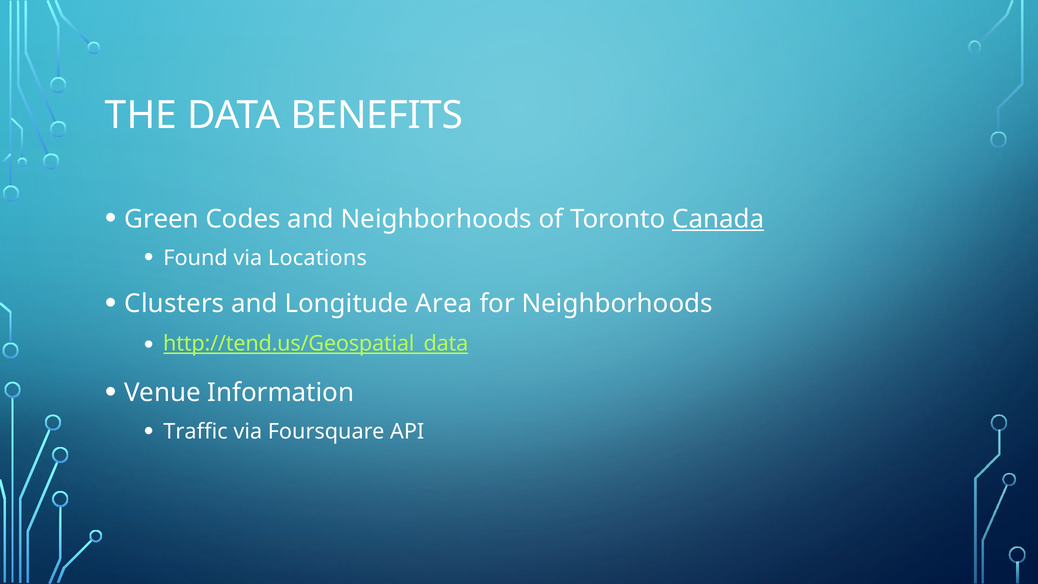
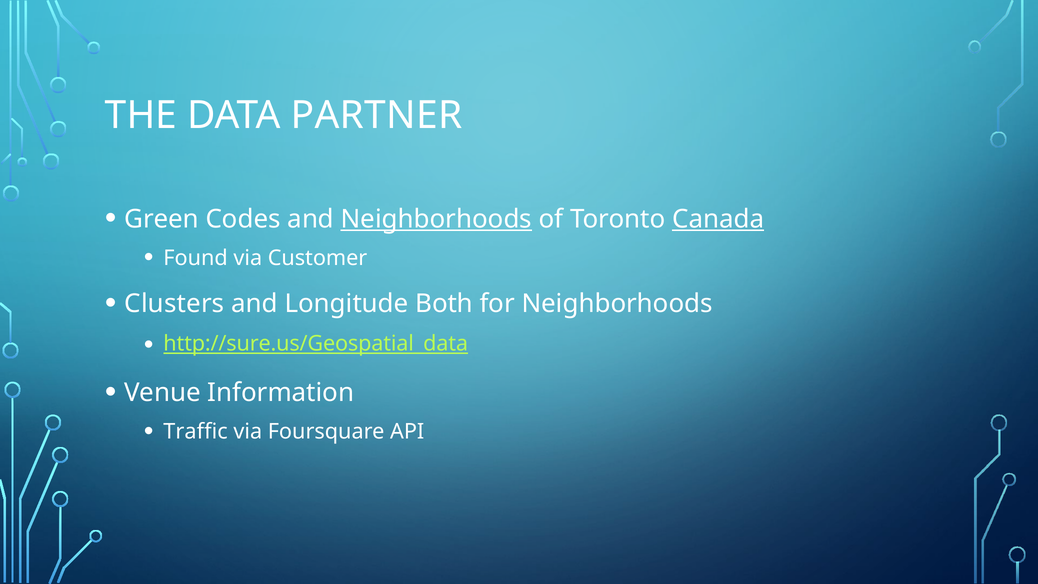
BENEFITS: BENEFITS -> PARTNER (377, 115)
Neighborhoods underline: none -> present (436, 219)
Locations: Locations -> Customer (318, 258)
Area: Area -> Both (444, 304)
http://tend.us/Geospatial_data: http://tend.us/Geospatial_data -> http://sure.us/Geospatial_data (316, 343)
